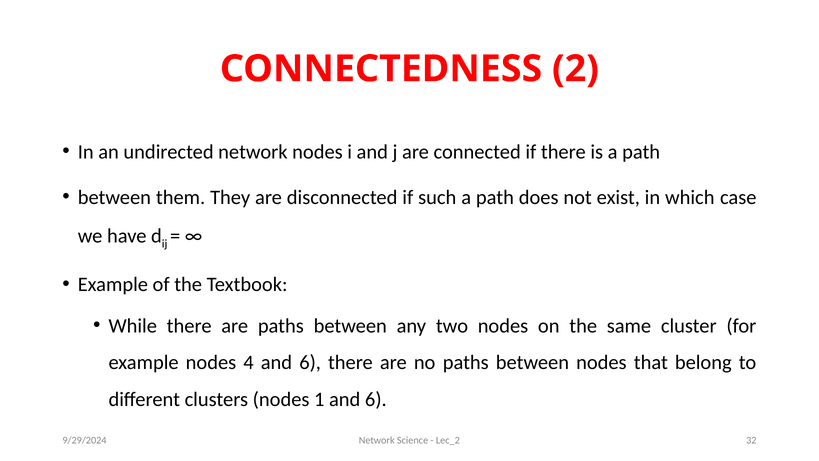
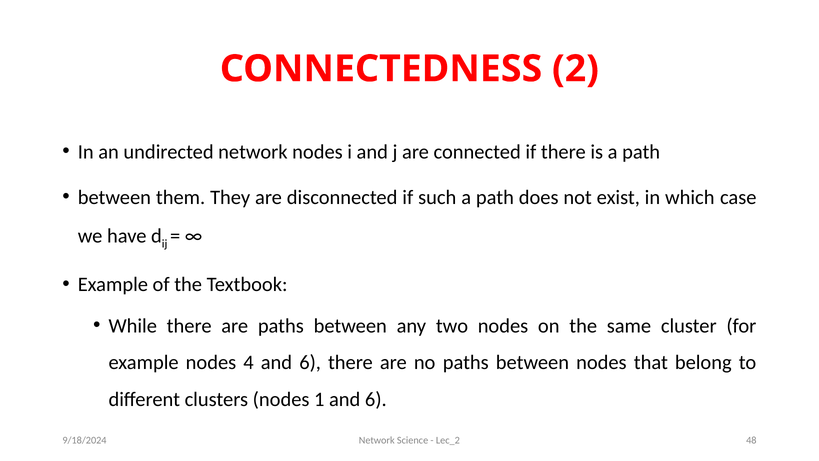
32: 32 -> 48 (751, 440)
9/29/2024: 9/29/2024 -> 9/18/2024 (84, 440)
